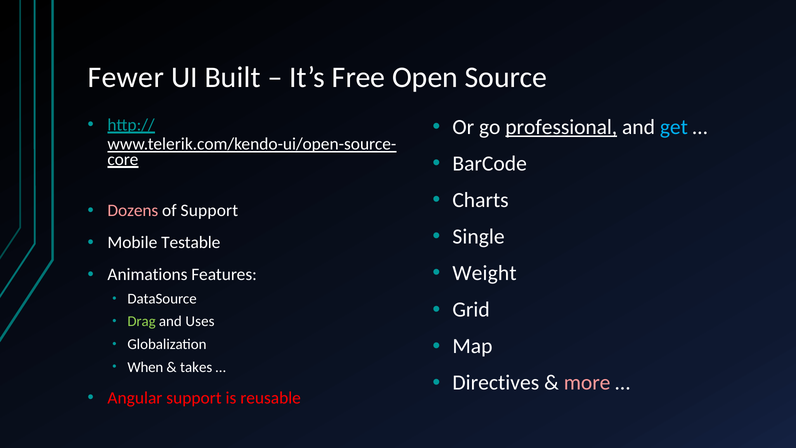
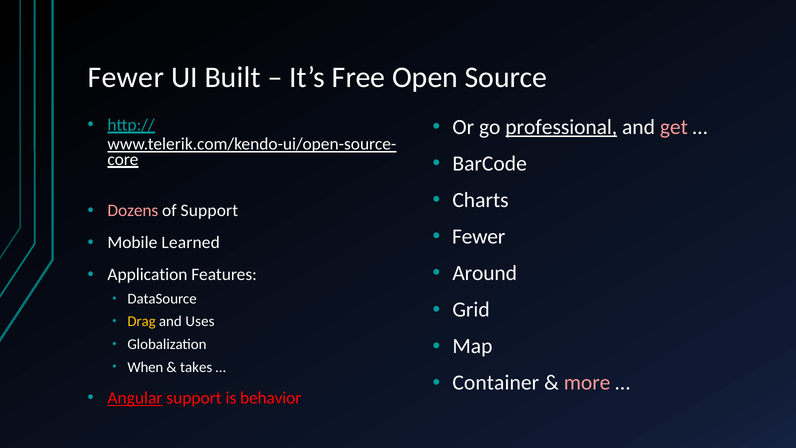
get colour: light blue -> pink (674, 127)
Single: Single -> Fewer (479, 237)
Testable: Testable -> Learned (191, 243)
Weight: Weight -> Around (485, 273)
Animations: Animations -> Application (147, 275)
Drag colour: light green -> yellow (142, 321)
Directives: Directives -> Container (496, 383)
Angular underline: none -> present (135, 398)
reusable: reusable -> behavior (271, 398)
